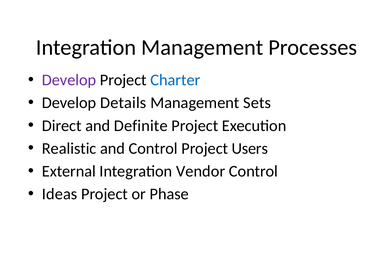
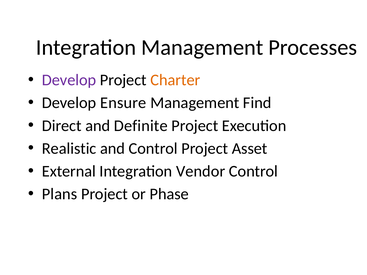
Charter colour: blue -> orange (175, 80)
Details: Details -> Ensure (123, 103)
Sets: Sets -> Find (257, 103)
Users: Users -> Asset (250, 149)
Ideas: Ideas -> Plans (60, 194)
